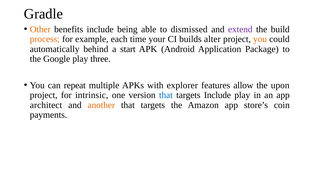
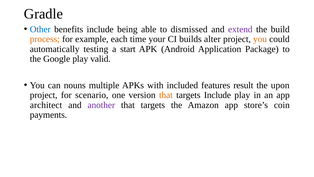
Other colour: orange -> blue (40, 29)
behind: behind -> testing (96, 49)
three: three -> valid (100, 59)
repeat: repeat -> nouns (75, 85)
explorer: explorer -> included (182, 85)
allow: allow -> result (243, 85)
intrinsic: intrinsic -> scenario (92, 95)
that colour: blue -> orange (166, 95)
another colour: orange -> purple (101, 105)
